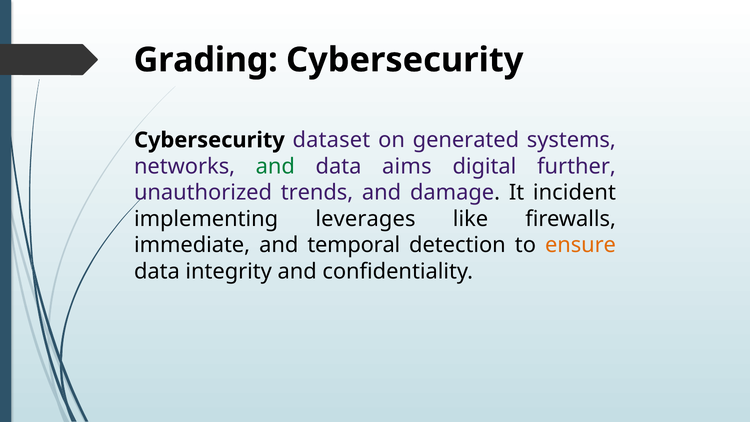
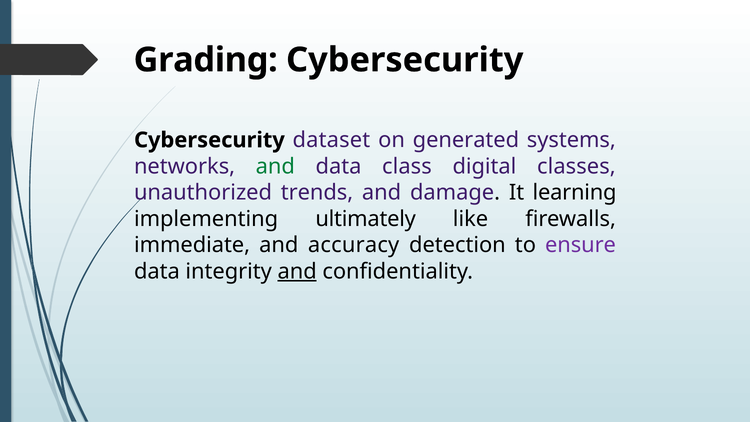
aims: aims -> class (407, 166)
further: further -> classes (576, 166)
incident: incident -> learning (575, 193)
leverages: leverages -> ultimately (366, 219)
temporal: temporal -> accuracy (354, 245)
ensure colour: orange -> purple (581, 245)
and underline: none -> present (297, 271)
